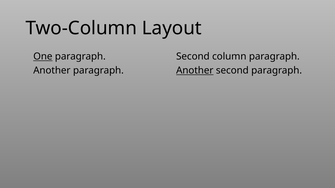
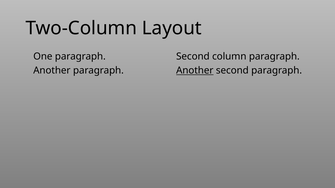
One underline: present -> none (43, 57)
